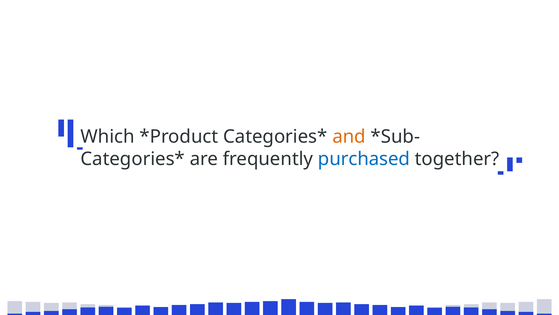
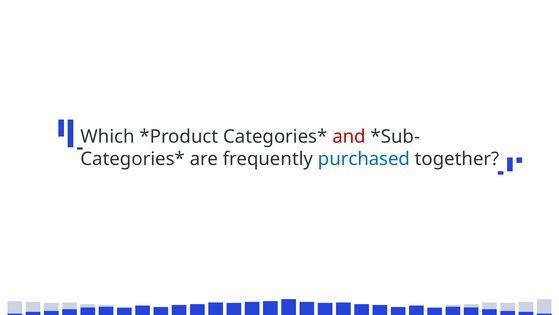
and colour: orange -> red (349, 136)
